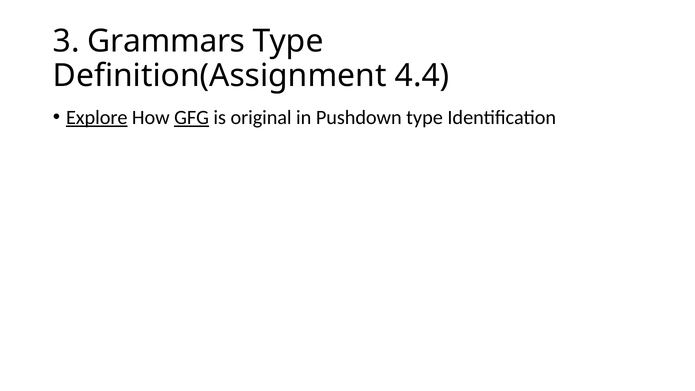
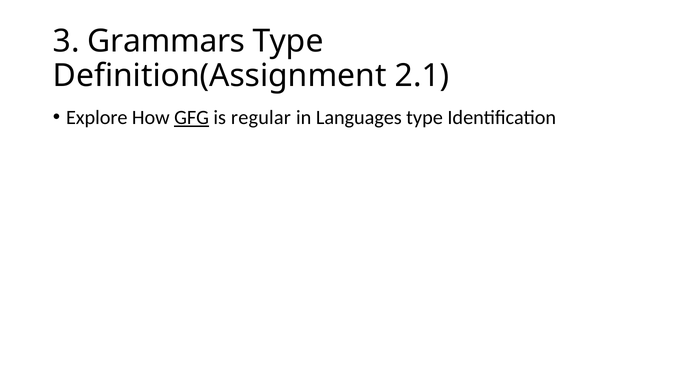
4.4: 4.4 -> 2.1 (422, 76)
Explore underline: present -> none (97, 118)
original: original -> regular (261, 118)
Pushdown: Pushdown -> Languages (359, 118)
